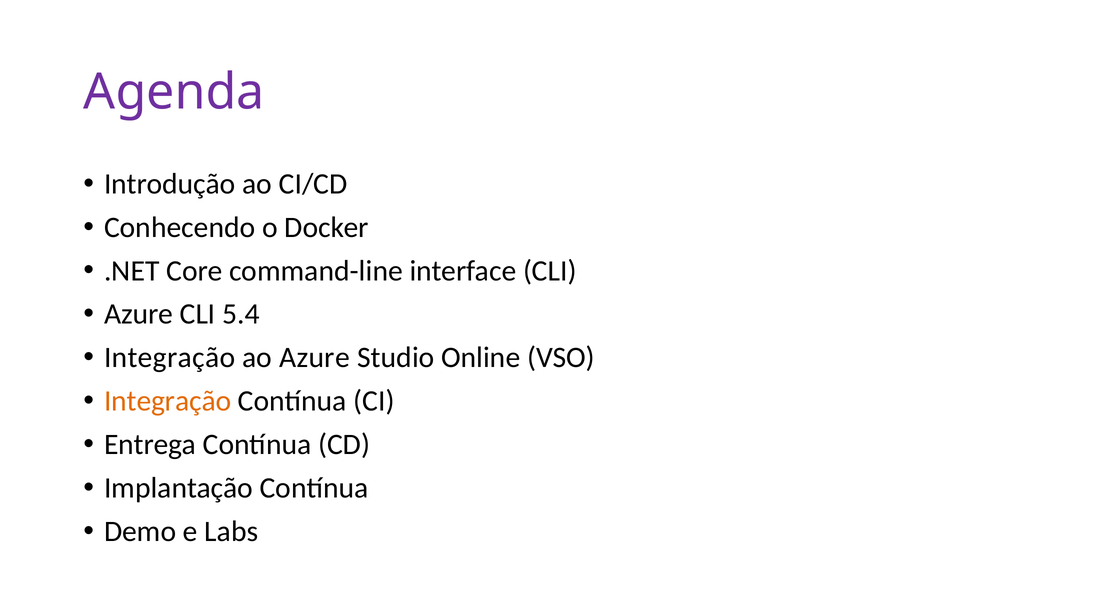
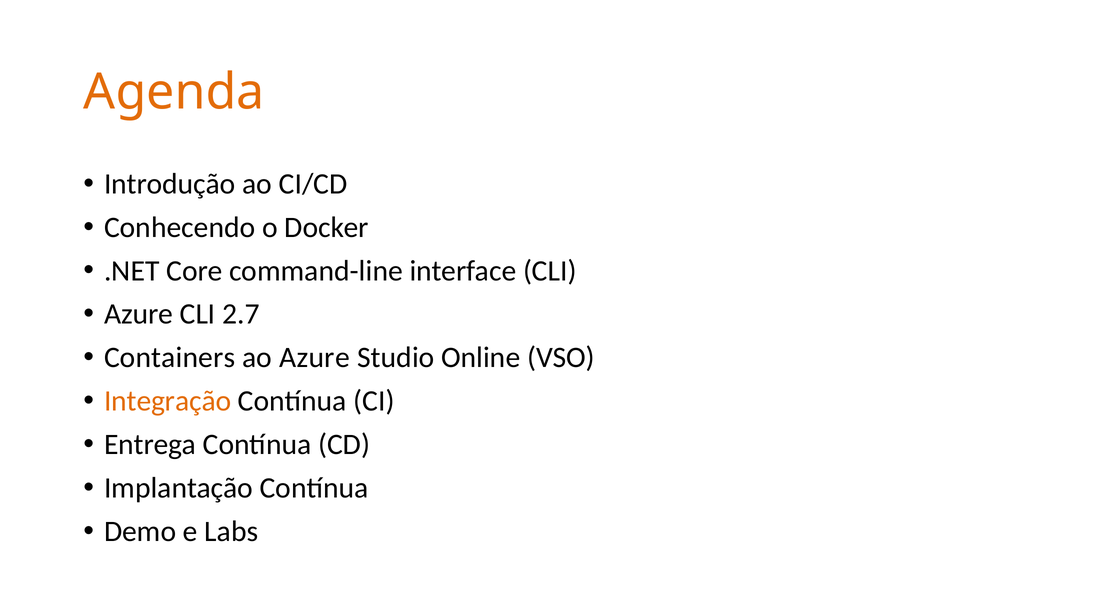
Agenda colour: purple -> orange (174, 92)
5.4: 5.4 -> 2.7 (241, 314)
Integração: Integração -> Containers (170, 358)
